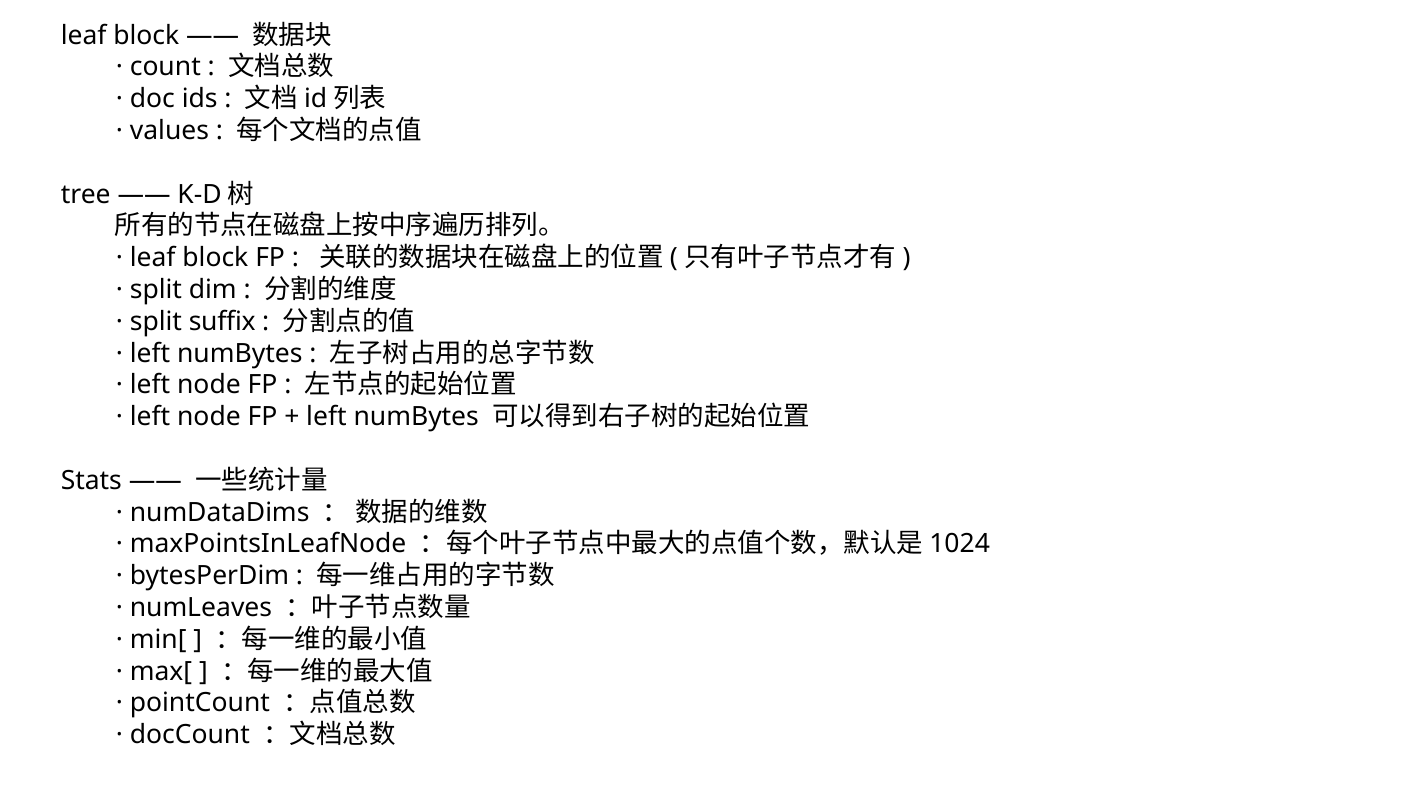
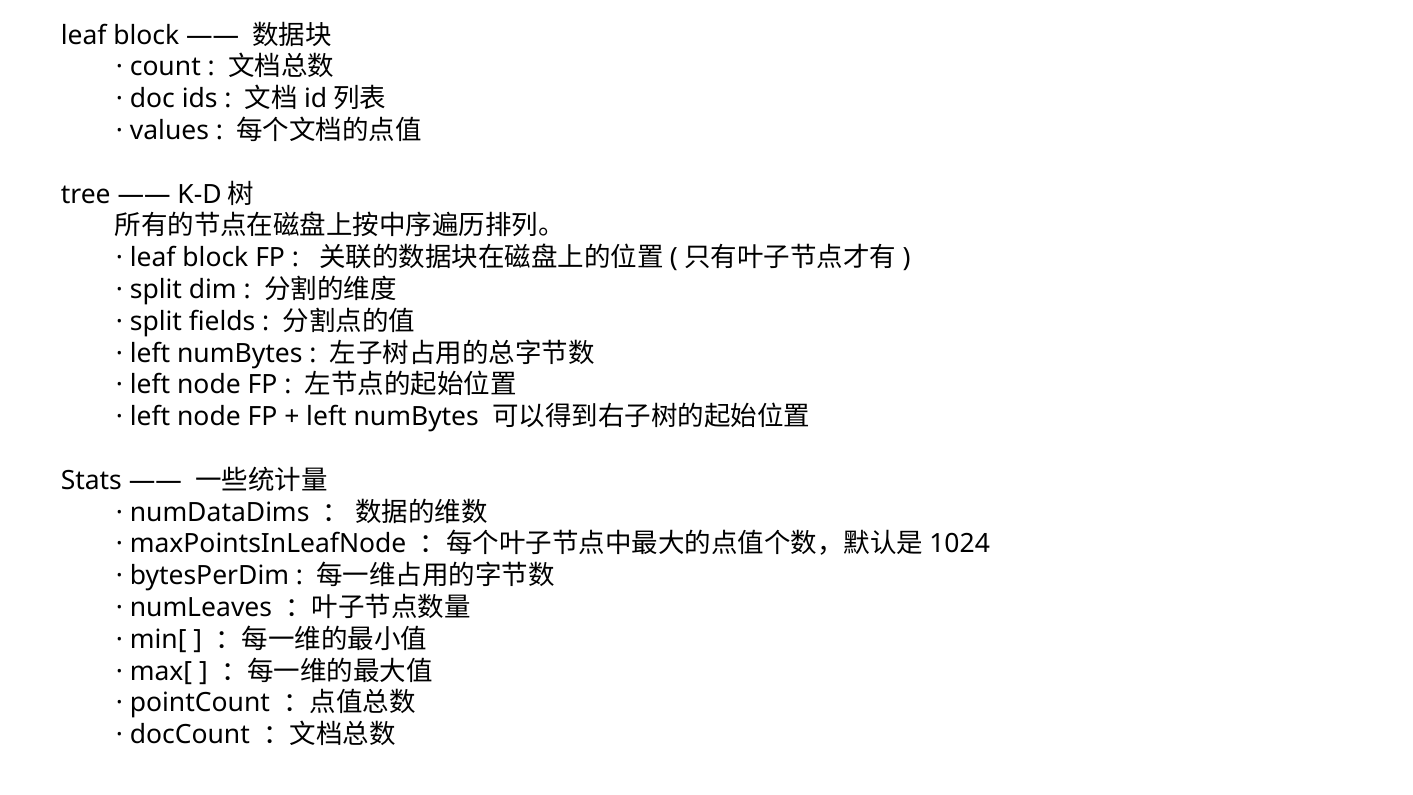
suffix: suffix -> fields (222, 321)
